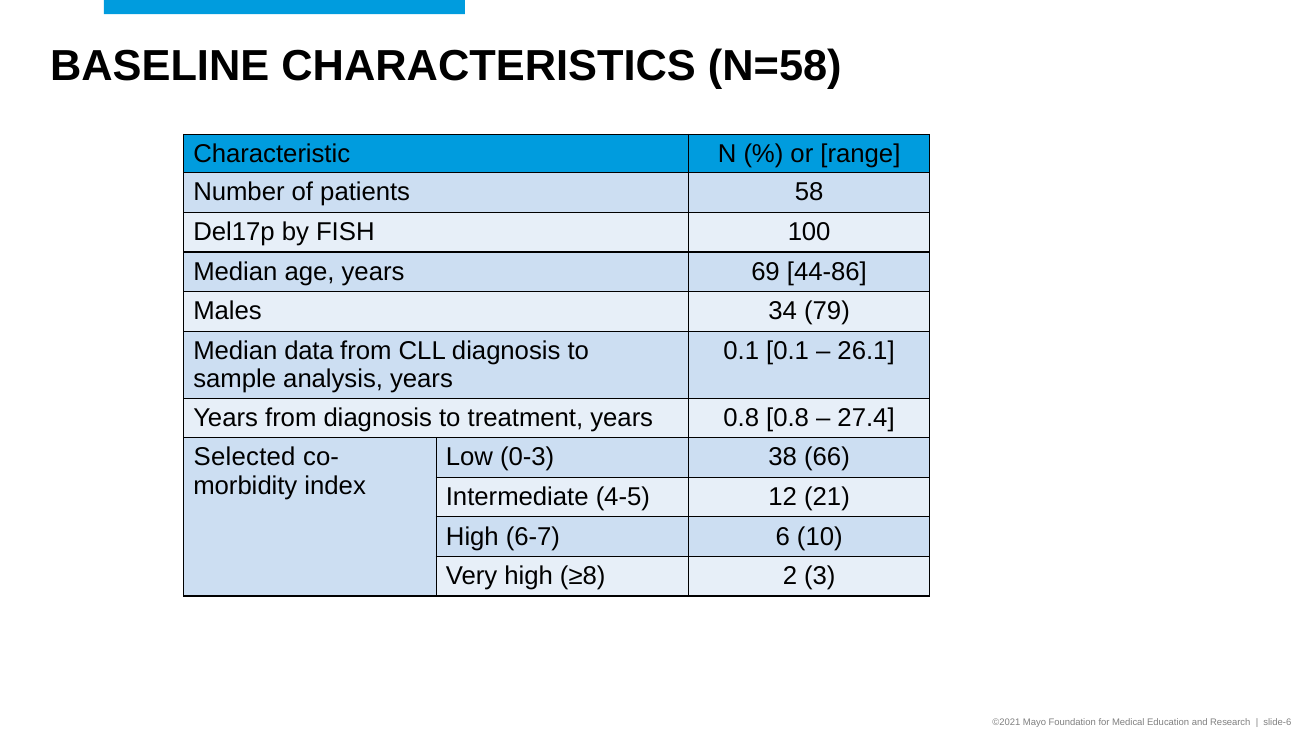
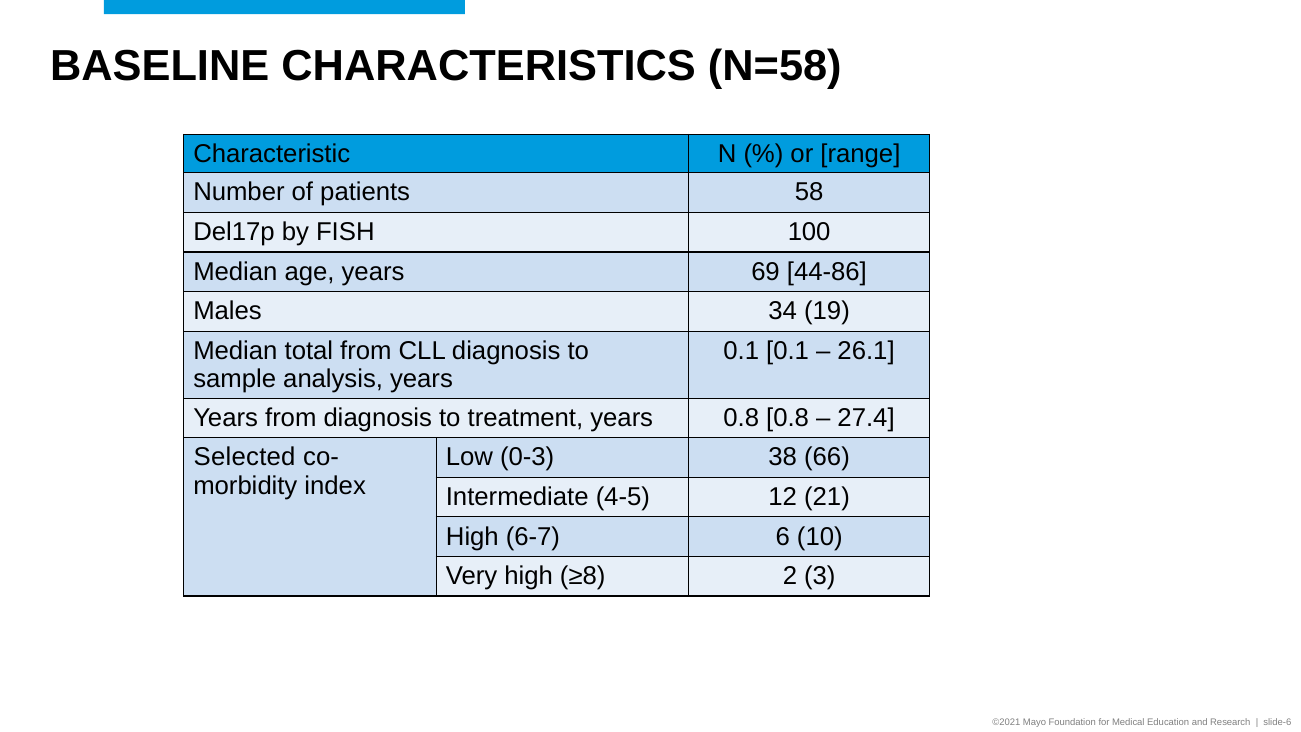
79: 79 -> 19 (827, 311)
data: data -> total (309, 351)
